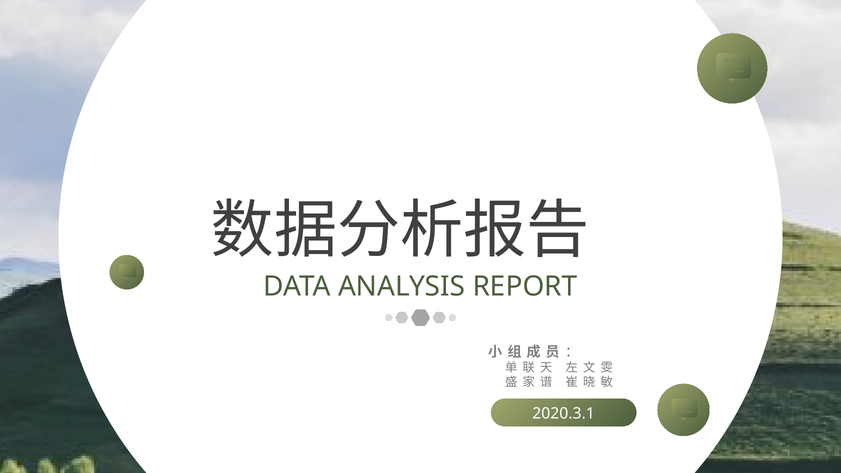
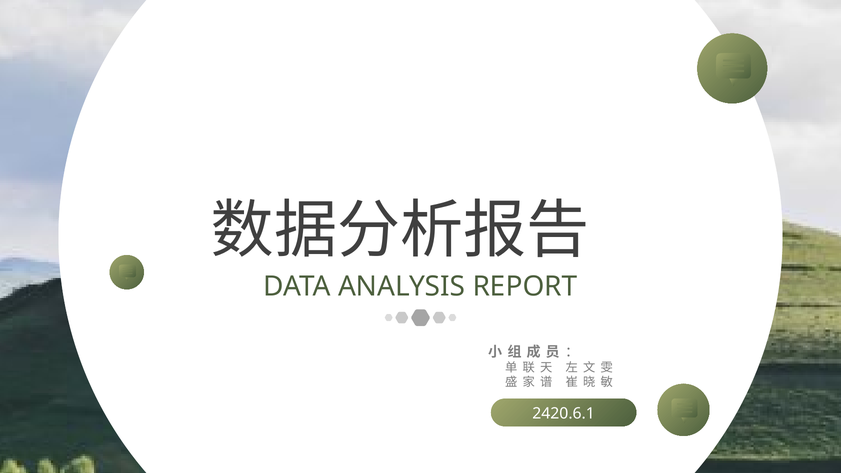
2020.3.1: 2020.3.1 -> 2420.6.1 (564, 413)
